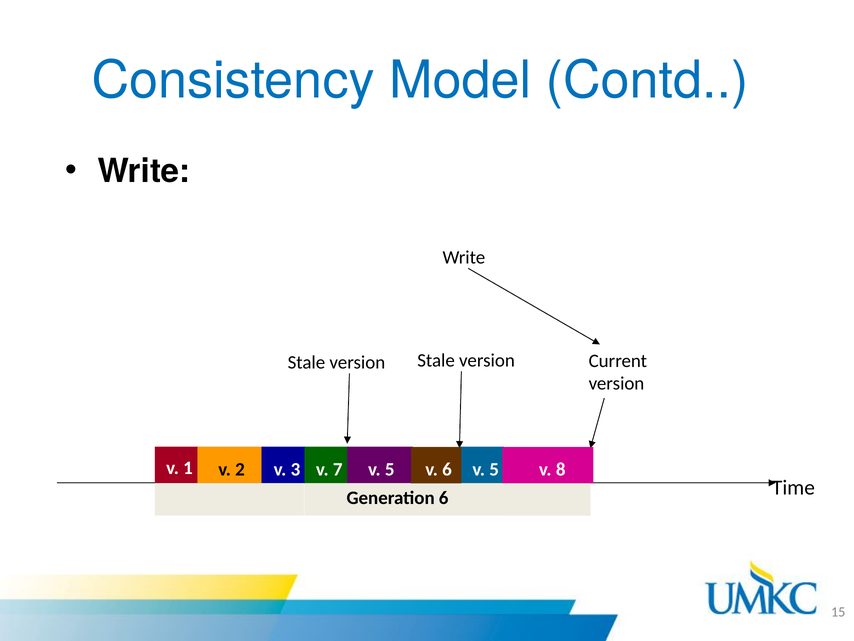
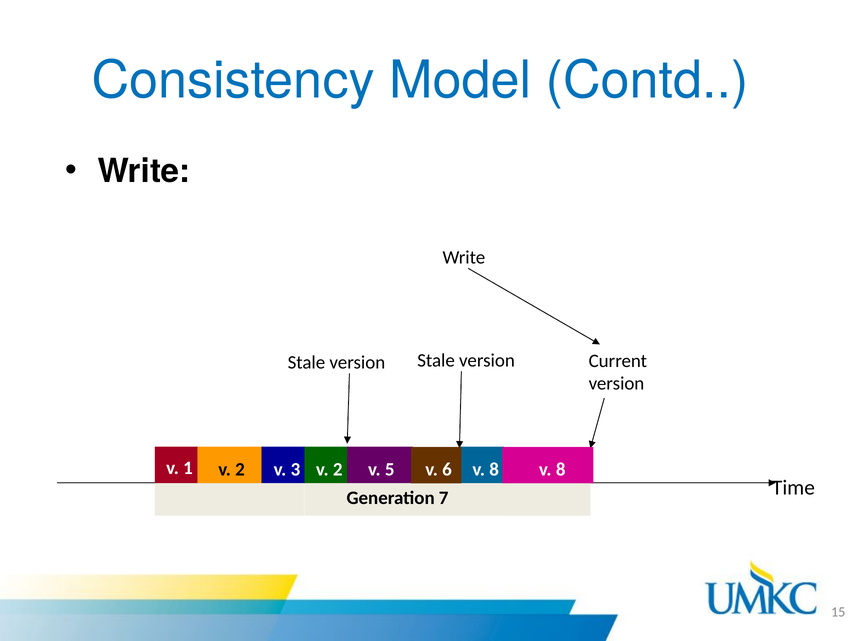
3 v 7: 7 -> 2 (338, 469)
5 v 5: 5 -> 8 (494, 469)
Generation 6: 6 -> 7 (444, 498)
